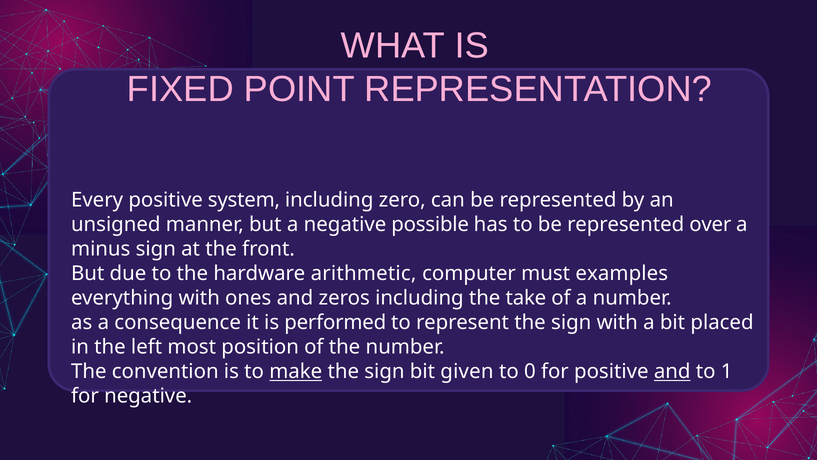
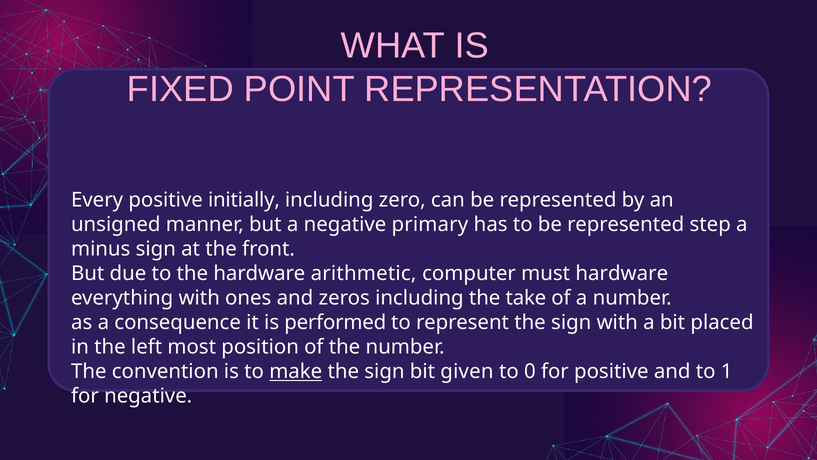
system: system -> initially (244, 200)
possible: possible -> primary (430, 224)
over: over -> step (710, 224)
must examples: examples -> hardware (622, 273)
and underline: present -> none (672, 371)
